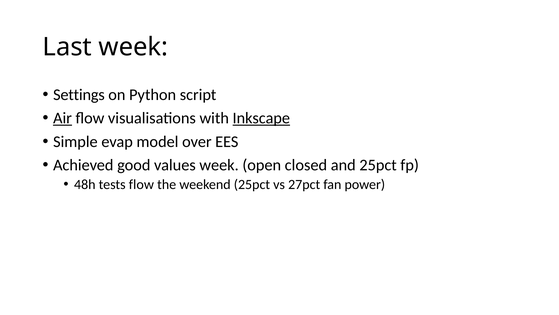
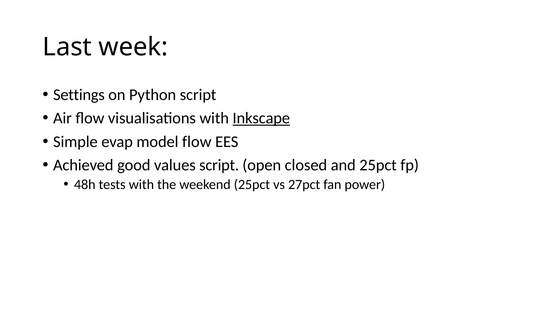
Air underline: present -> none (63, 118)
model over: over -> flow (197, 141)
values week: week -> script (219, 165)
tests flow: flow -> with (141, 184)
